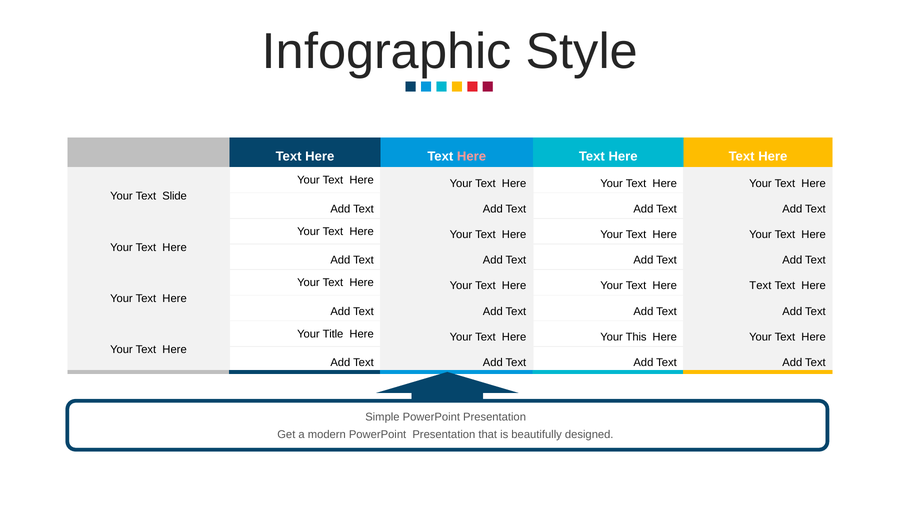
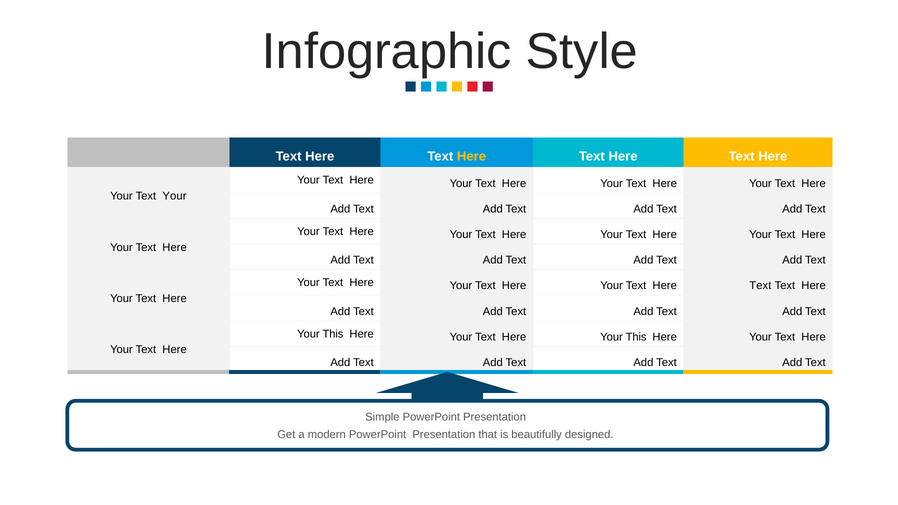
Here colour: pink -> yellow (472, 156)
Your Text Slide: Slide -> Your (175, 196)
Title: Title -> This (333, 334)
